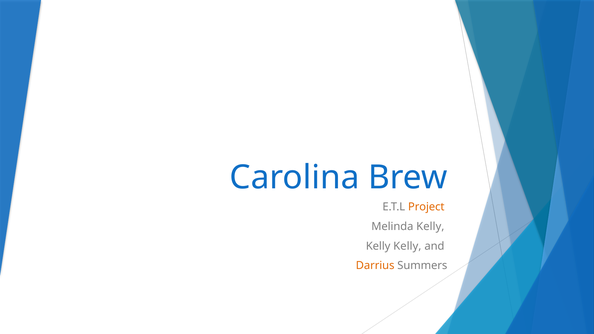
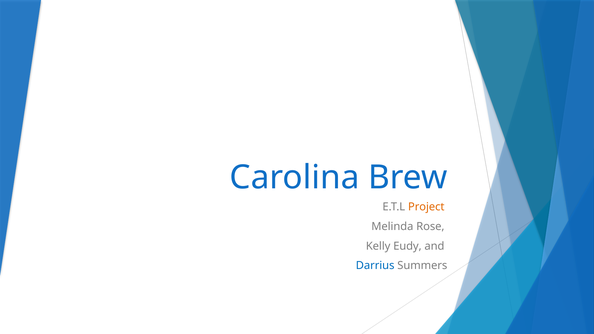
Melinda Kelly: Kelly -> Rose (430, 227)
Kelly: Kelly -> Eudy (407, 246)
Darrius colour: orange -> blue (375, 266)
